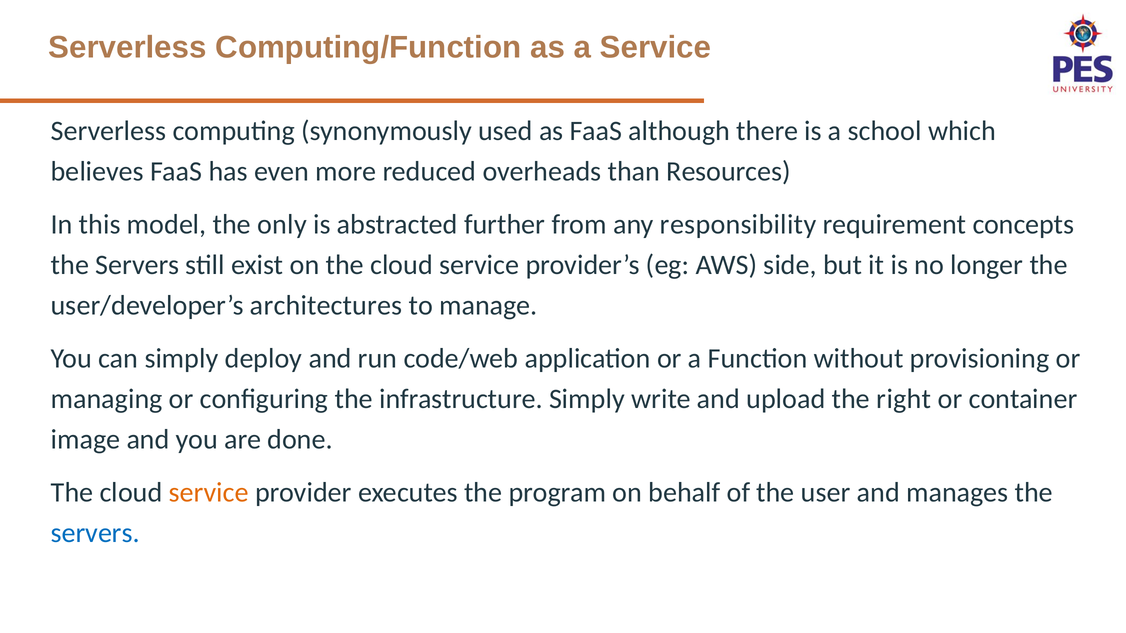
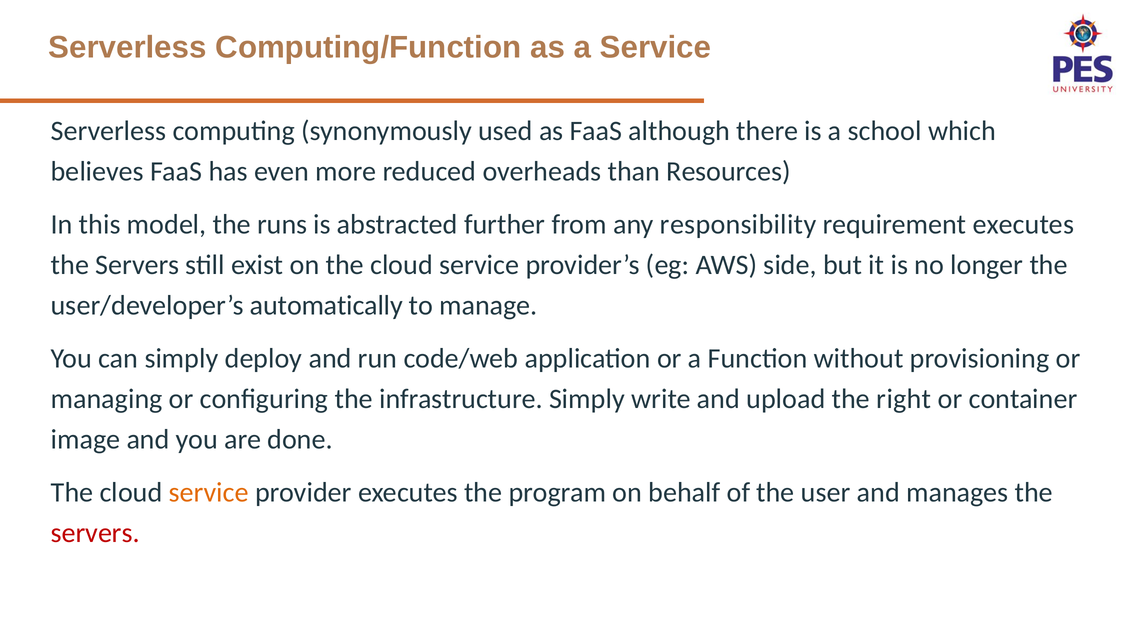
only: only -> runs (282, 225)
requirement concepts: concepts -> executes (1023, 225)
architectures: architectures -> automatically (326, 306)
servers colour: blue -> red (95, 533)
